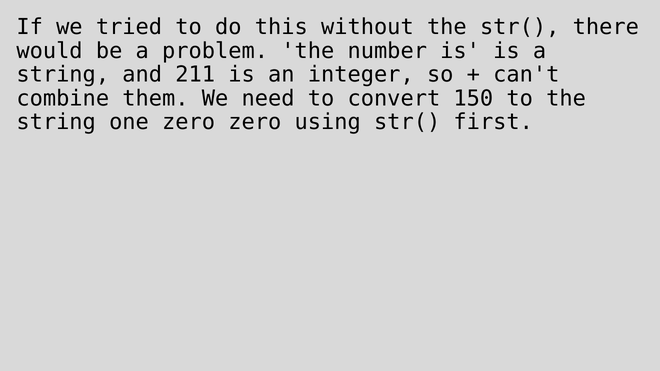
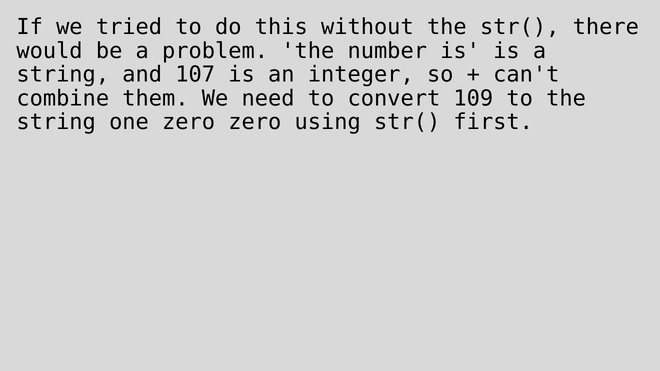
211: 211 -> 107 (195, 75)
150: 150 -> 109 (473, 98)
